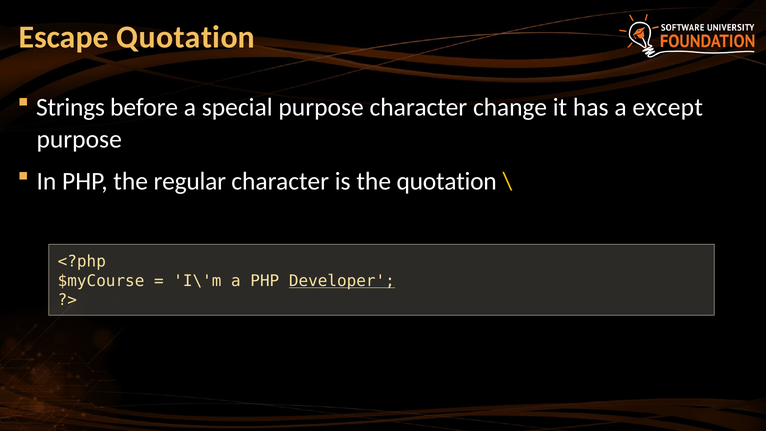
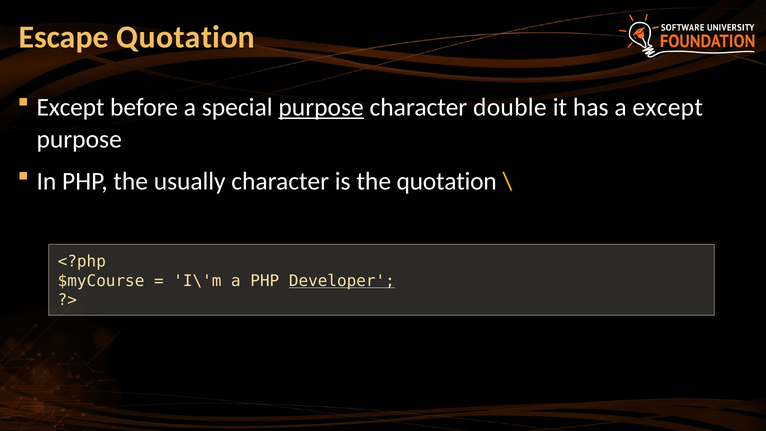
Strings: Strings -> Except (70, 107)
purpose underline: none -> present (321, 107)
change: change -> double (510, 107)
regular: regular -> usually (190, 181)
